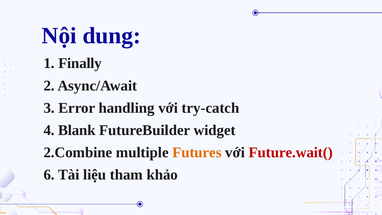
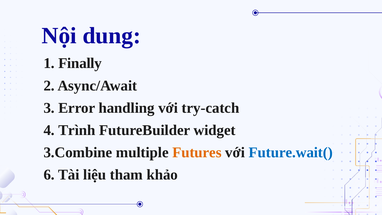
Blank: Blank -> Trình (77, 130)
2.Combine: 2.Combine -> 3.Combine (78, 152)
Future.wait( colour: red -> blue (291, 152)
